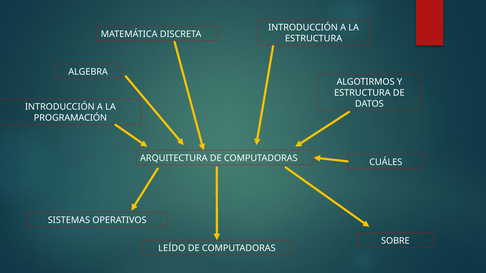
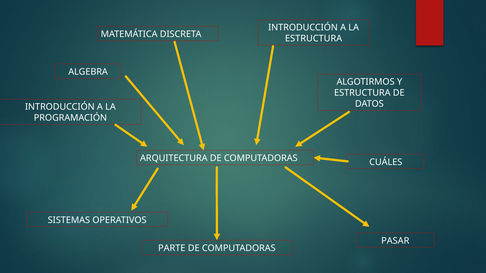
SOBRE: SOBRE -> PASAR (395, 241)
LEÍDO: LEÍDO -> PARTE (172, 248)
